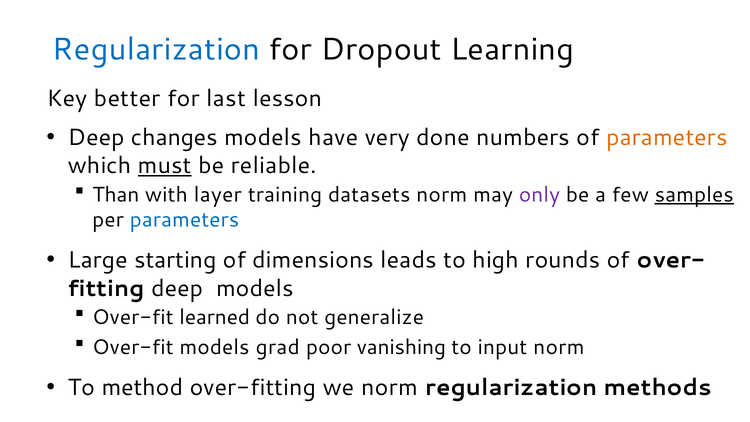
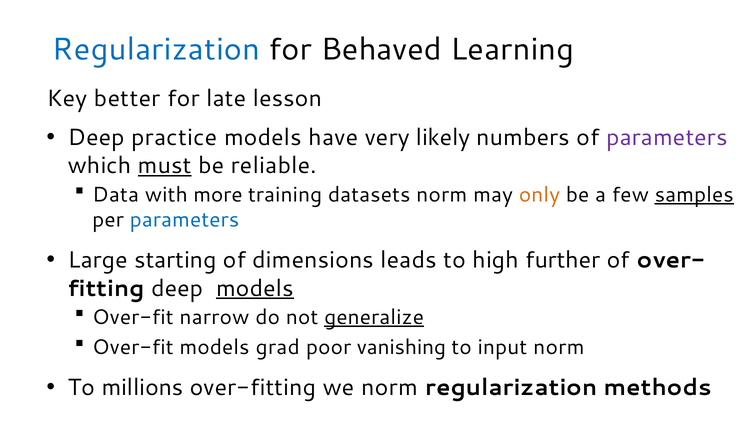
Dropout: Dropout -> Behaved (381, 50)
last: last -> late (226, 99)
changes: changes -> practice (174, 138)
done: done -> likely (443, 138)
parameters colour: orange -> purple (667, 138)
Than: Than -> Data (116, 195)
layer: layer -> more (218, 195)
only colour: purple -> orange (539, 195)
rounds: rounds -> further (563, 260)
models underline: none -> present (255, 288)
learned: learned -> narrow (214, 317)
generalize underline: none -> present (374, 317)
method: method -> millions (142, 387)
